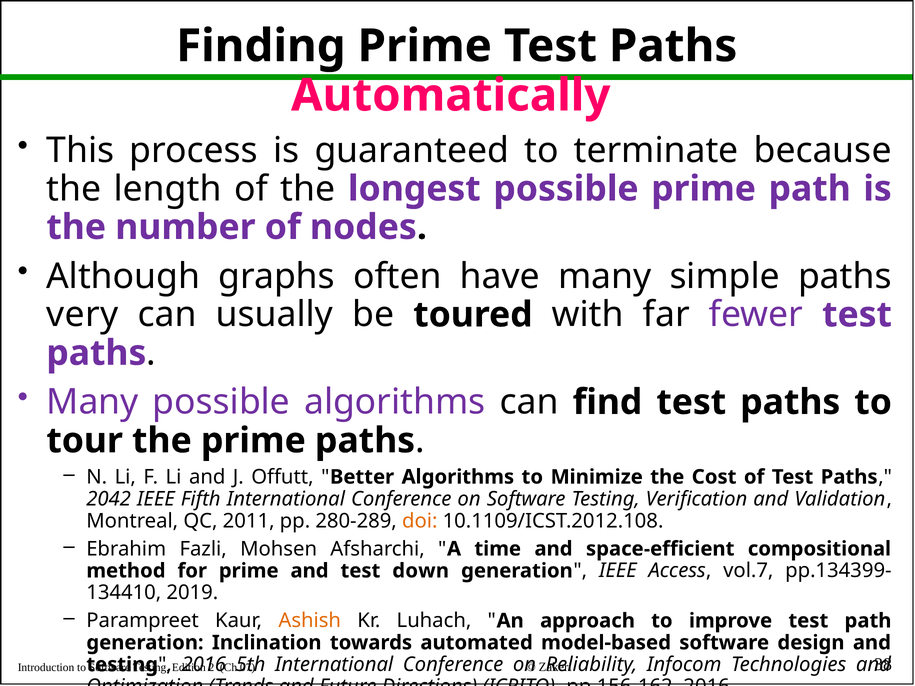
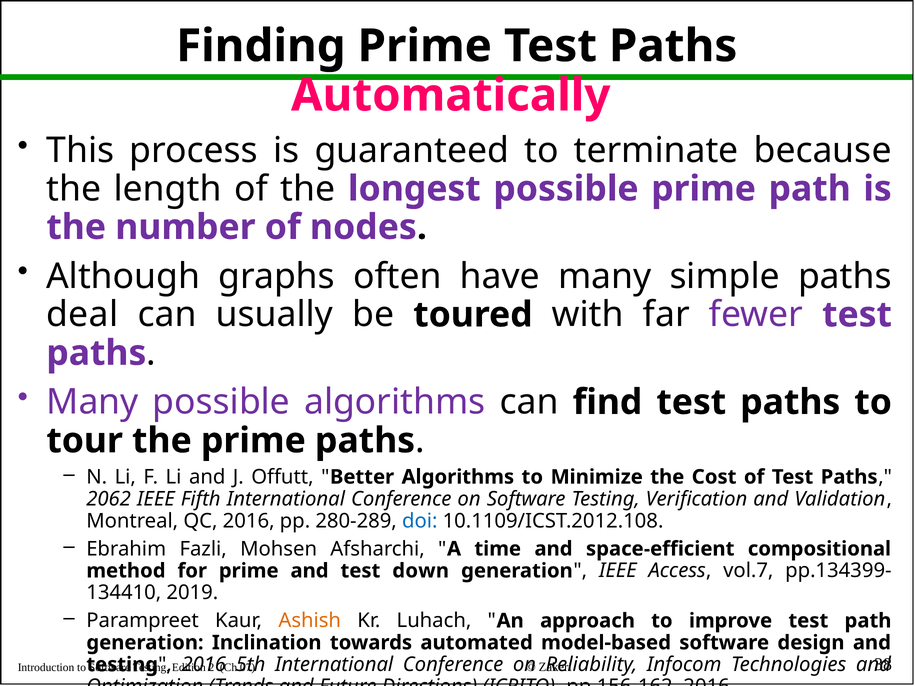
very: very -> deal (82, 315)
2042: 2042 -> 2062 (109, 499)
QC 2011: 2011 -> 2016 (249, 521)
doi colour: orange -> blue (420, 521)
